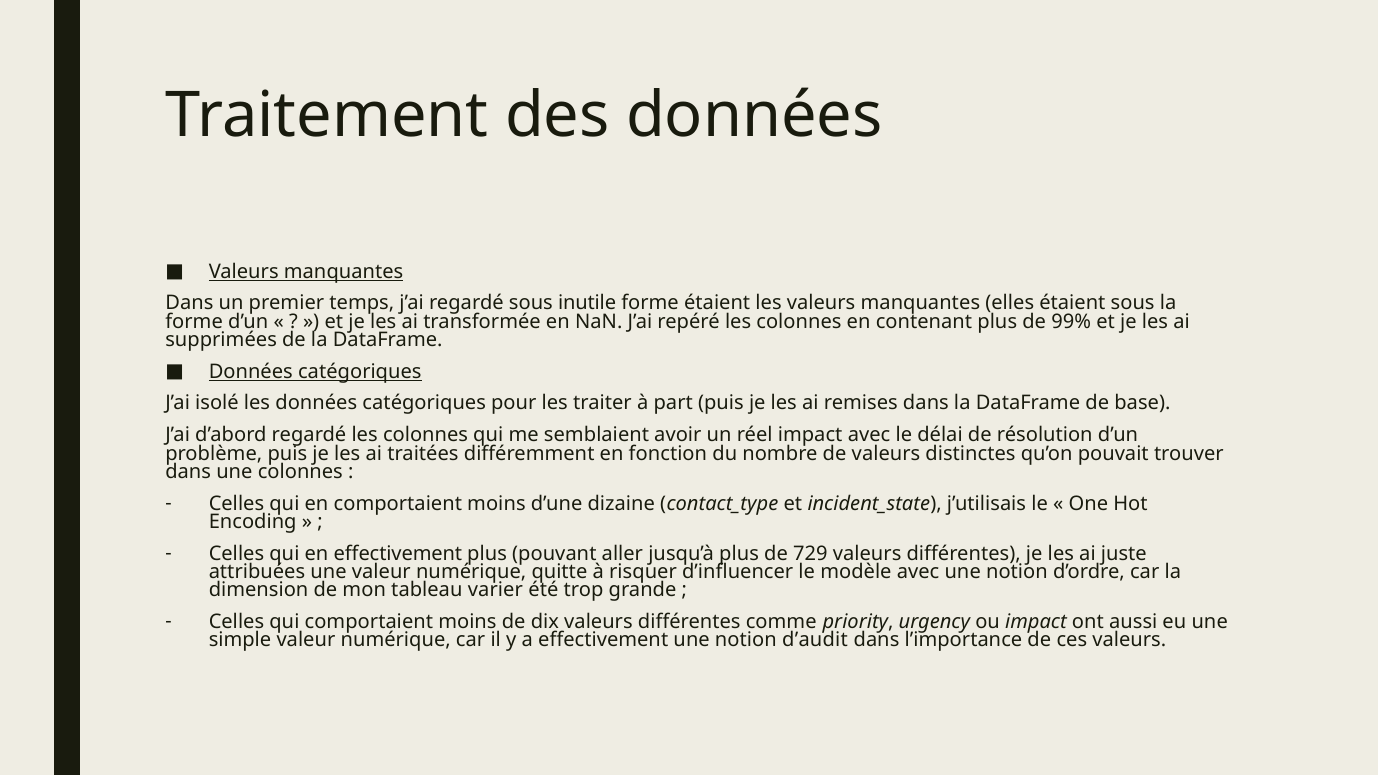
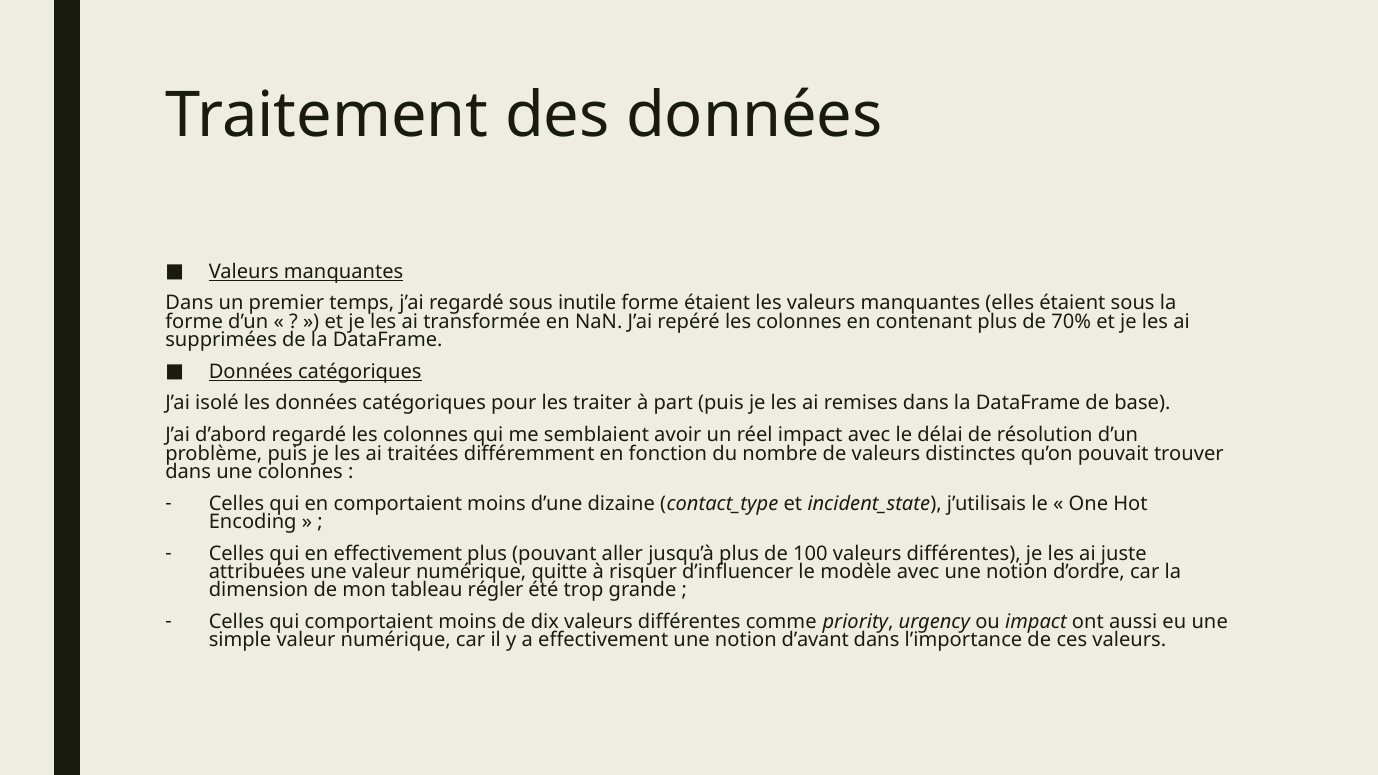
99%: 99% -> 70% (1071, 321)
729: 729 -> 100 (810, 554)
varier: varier -> régler (496, 590)
d’audit: d’audit -> d’avant (815, 640)
